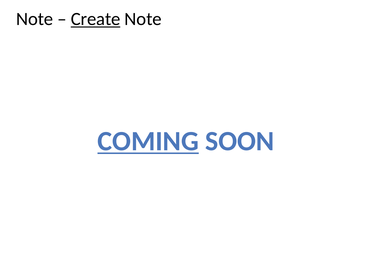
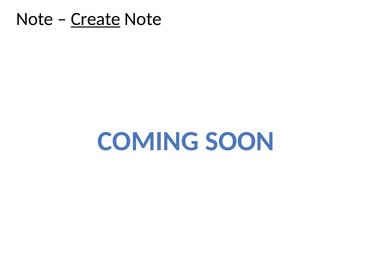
COMING underline: present -> none (148, 141)
